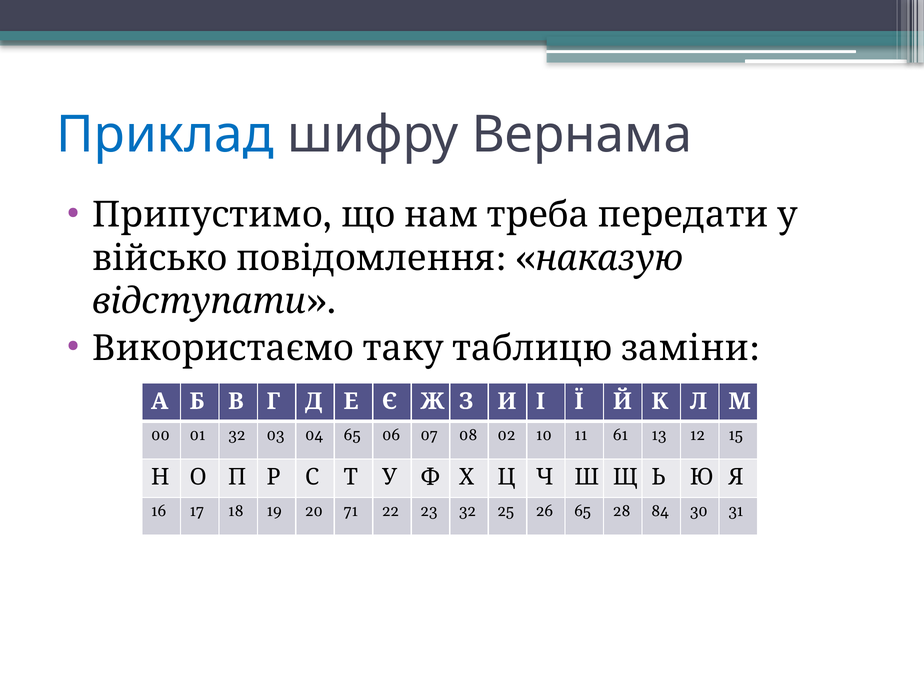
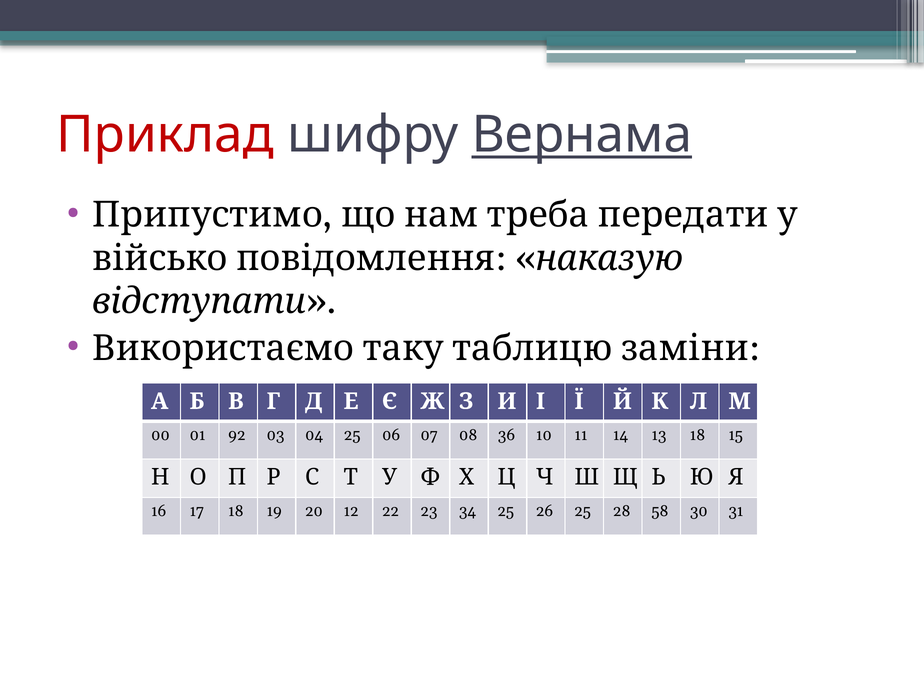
Приклад colour: blue -> red (165, 135)
Вернама underline: none -> present (582, 135)
01 32: 32 -> 92 (237, 435)
04 65: 65 -> 25 (352, 435)
02: 02 -> 36 (506, 435)
61: 61 -> 14 (621, 435)
13 12: 12 -> 18 (698, 435)
71: 71 -> 12 (351, 511)
23 32: 32 -> 34 (468, 511)
26 65: 65 -> 25 (583, 511)
84: 84 -> 58 (660, 511)
